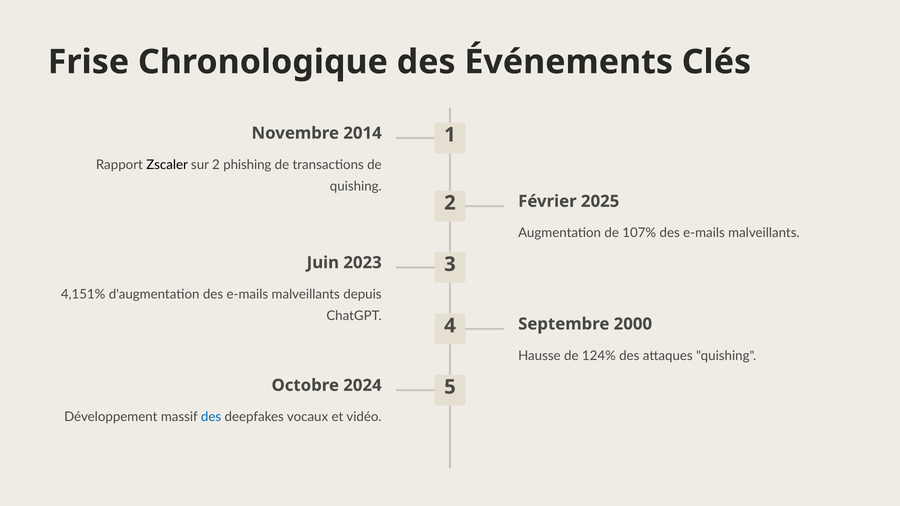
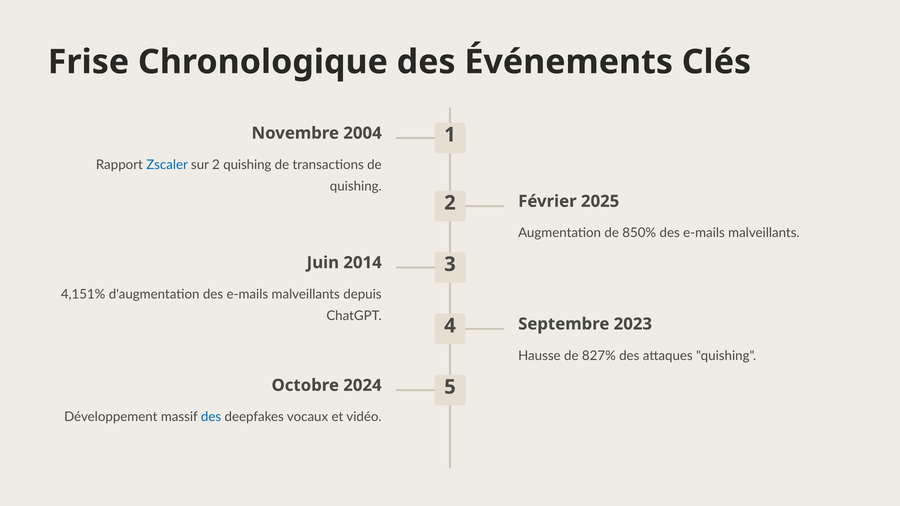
2014: 2014 -> 2004 (363, 133)
Zscaler colour: black -> blue (167, 165)
2 phishing: phishing -> quishing (247, 165)
107%: 107% -> 850% (639, 233)
2023: 2023 -> 2014 (363, 263)
2000: 2000 -> 2023 (633, 324)
124%: 124% -> 827% (599, 356)
